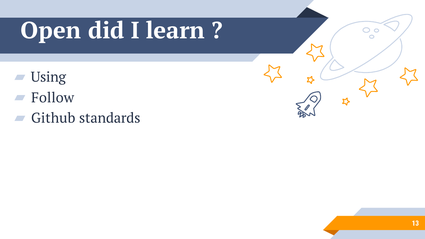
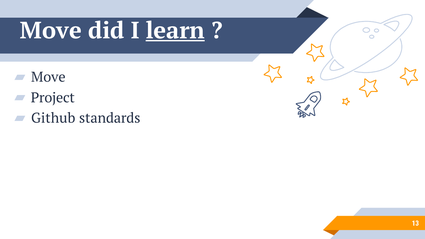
Open: Open -> Move (51, 31)
learn underline: none -> present (175, 31)
Using: Using -> Move (48, 77)
Follow: Follow -> Project (53, 98)
